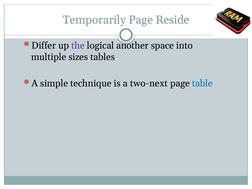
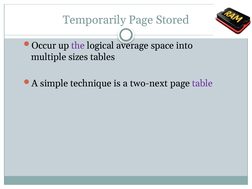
Reside: Reside -> Stored (172, 20)
Differ: Differ -> Occur (44, 46)
another: another -> average (132, 46)
table colour: blue -> purple (202, 83)
